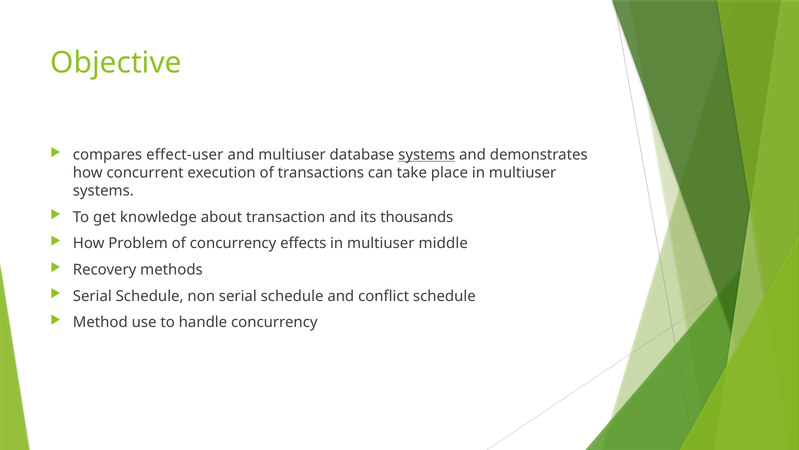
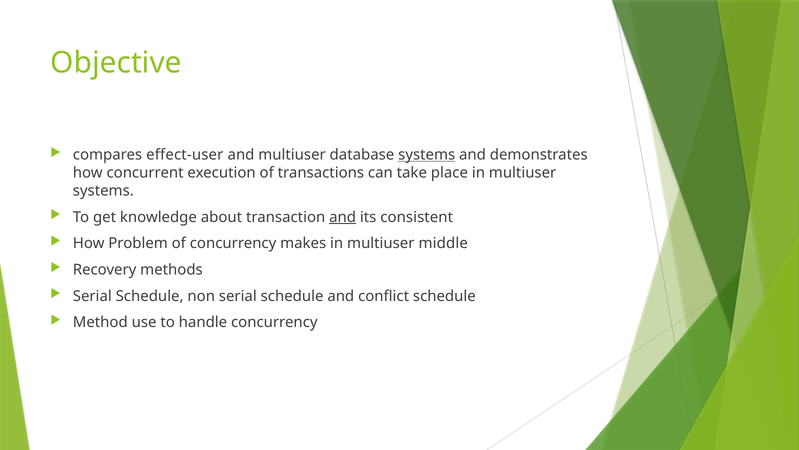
and underline: none -> present (343, 217)
thousands: thousands -> consistent (417, 217)
effects: effects -> makes (303, 243)
